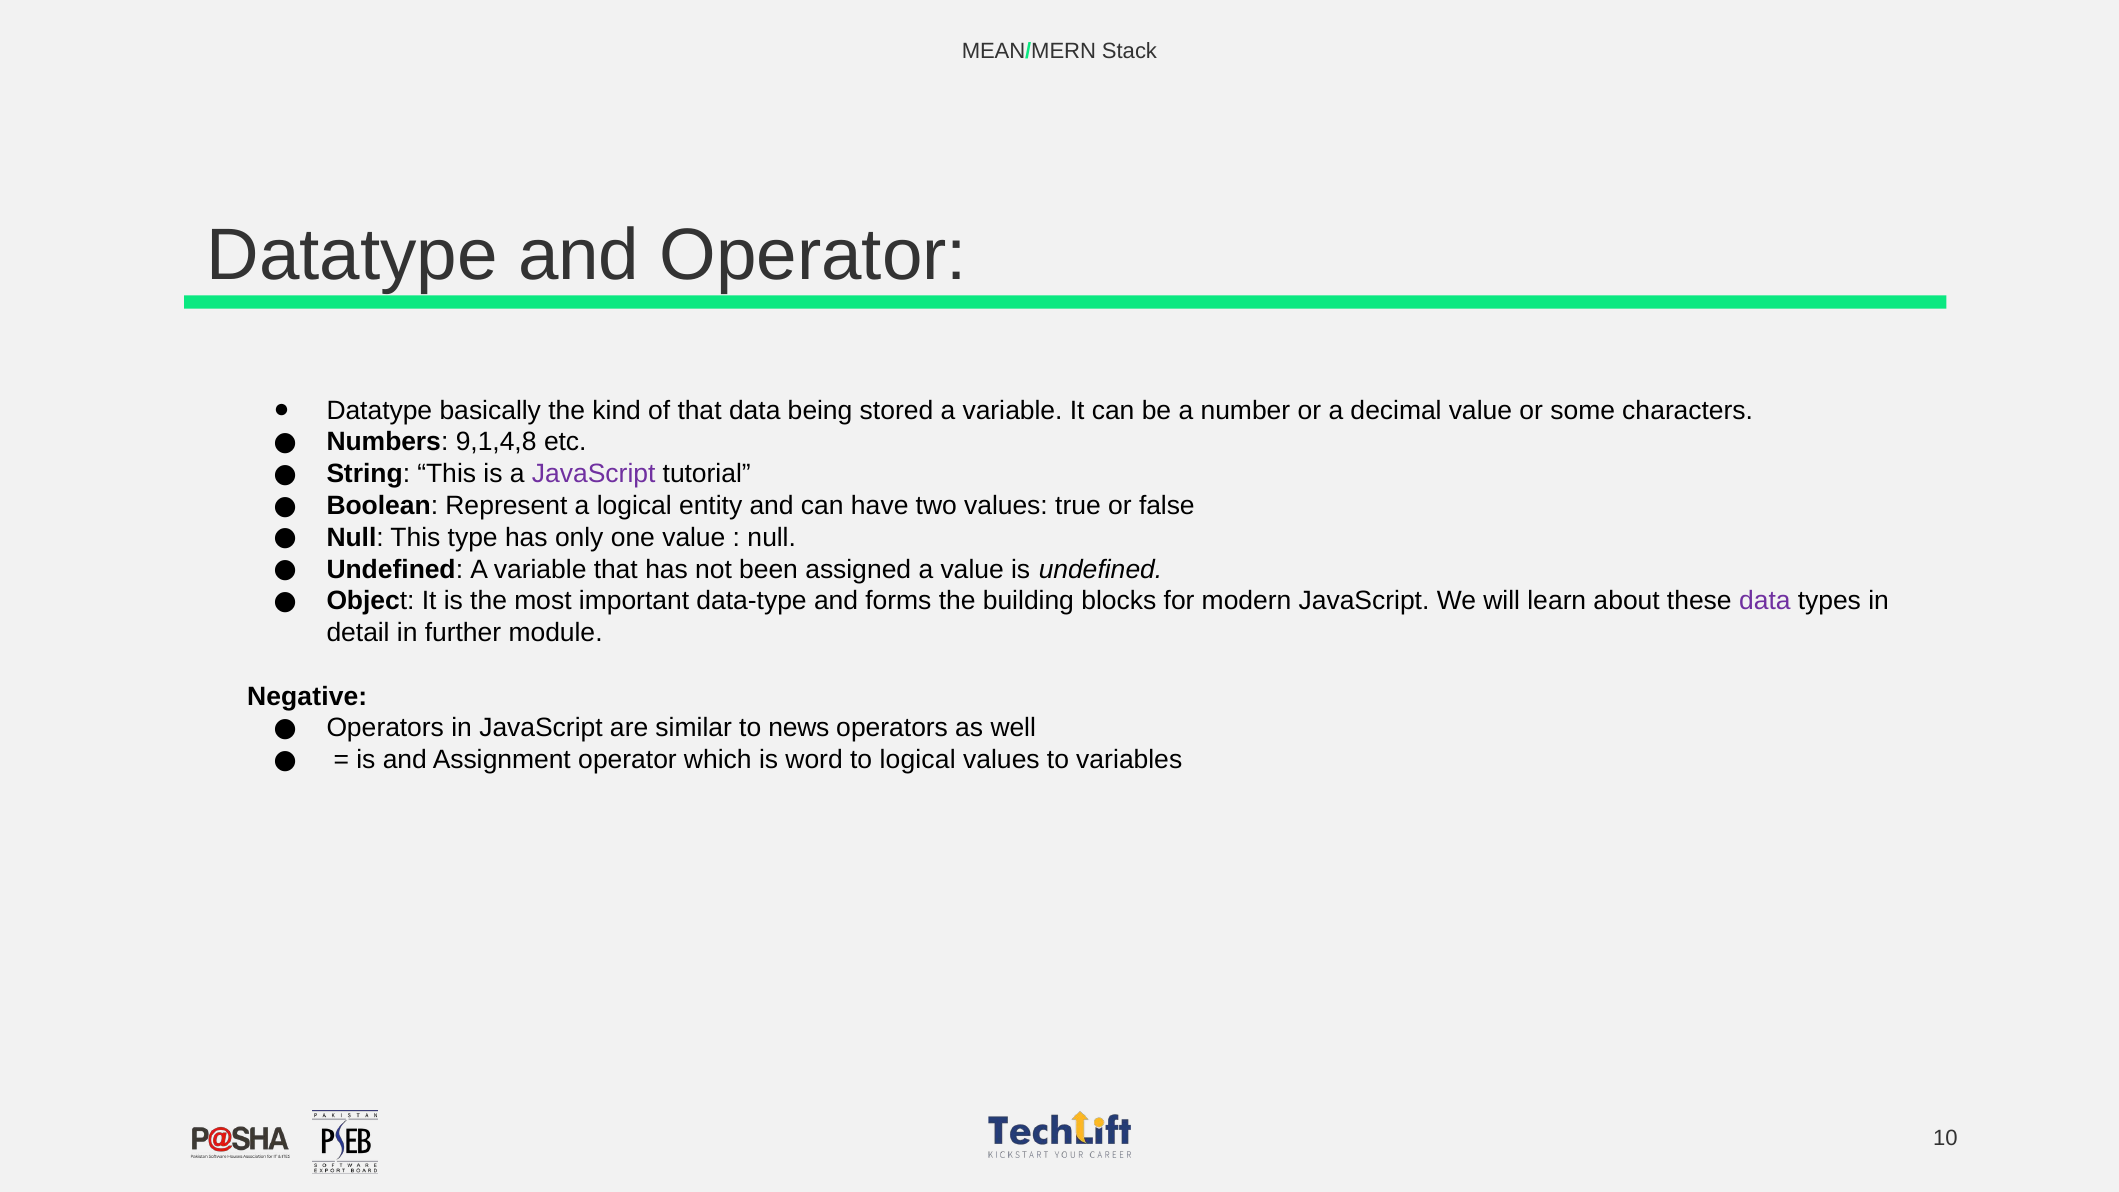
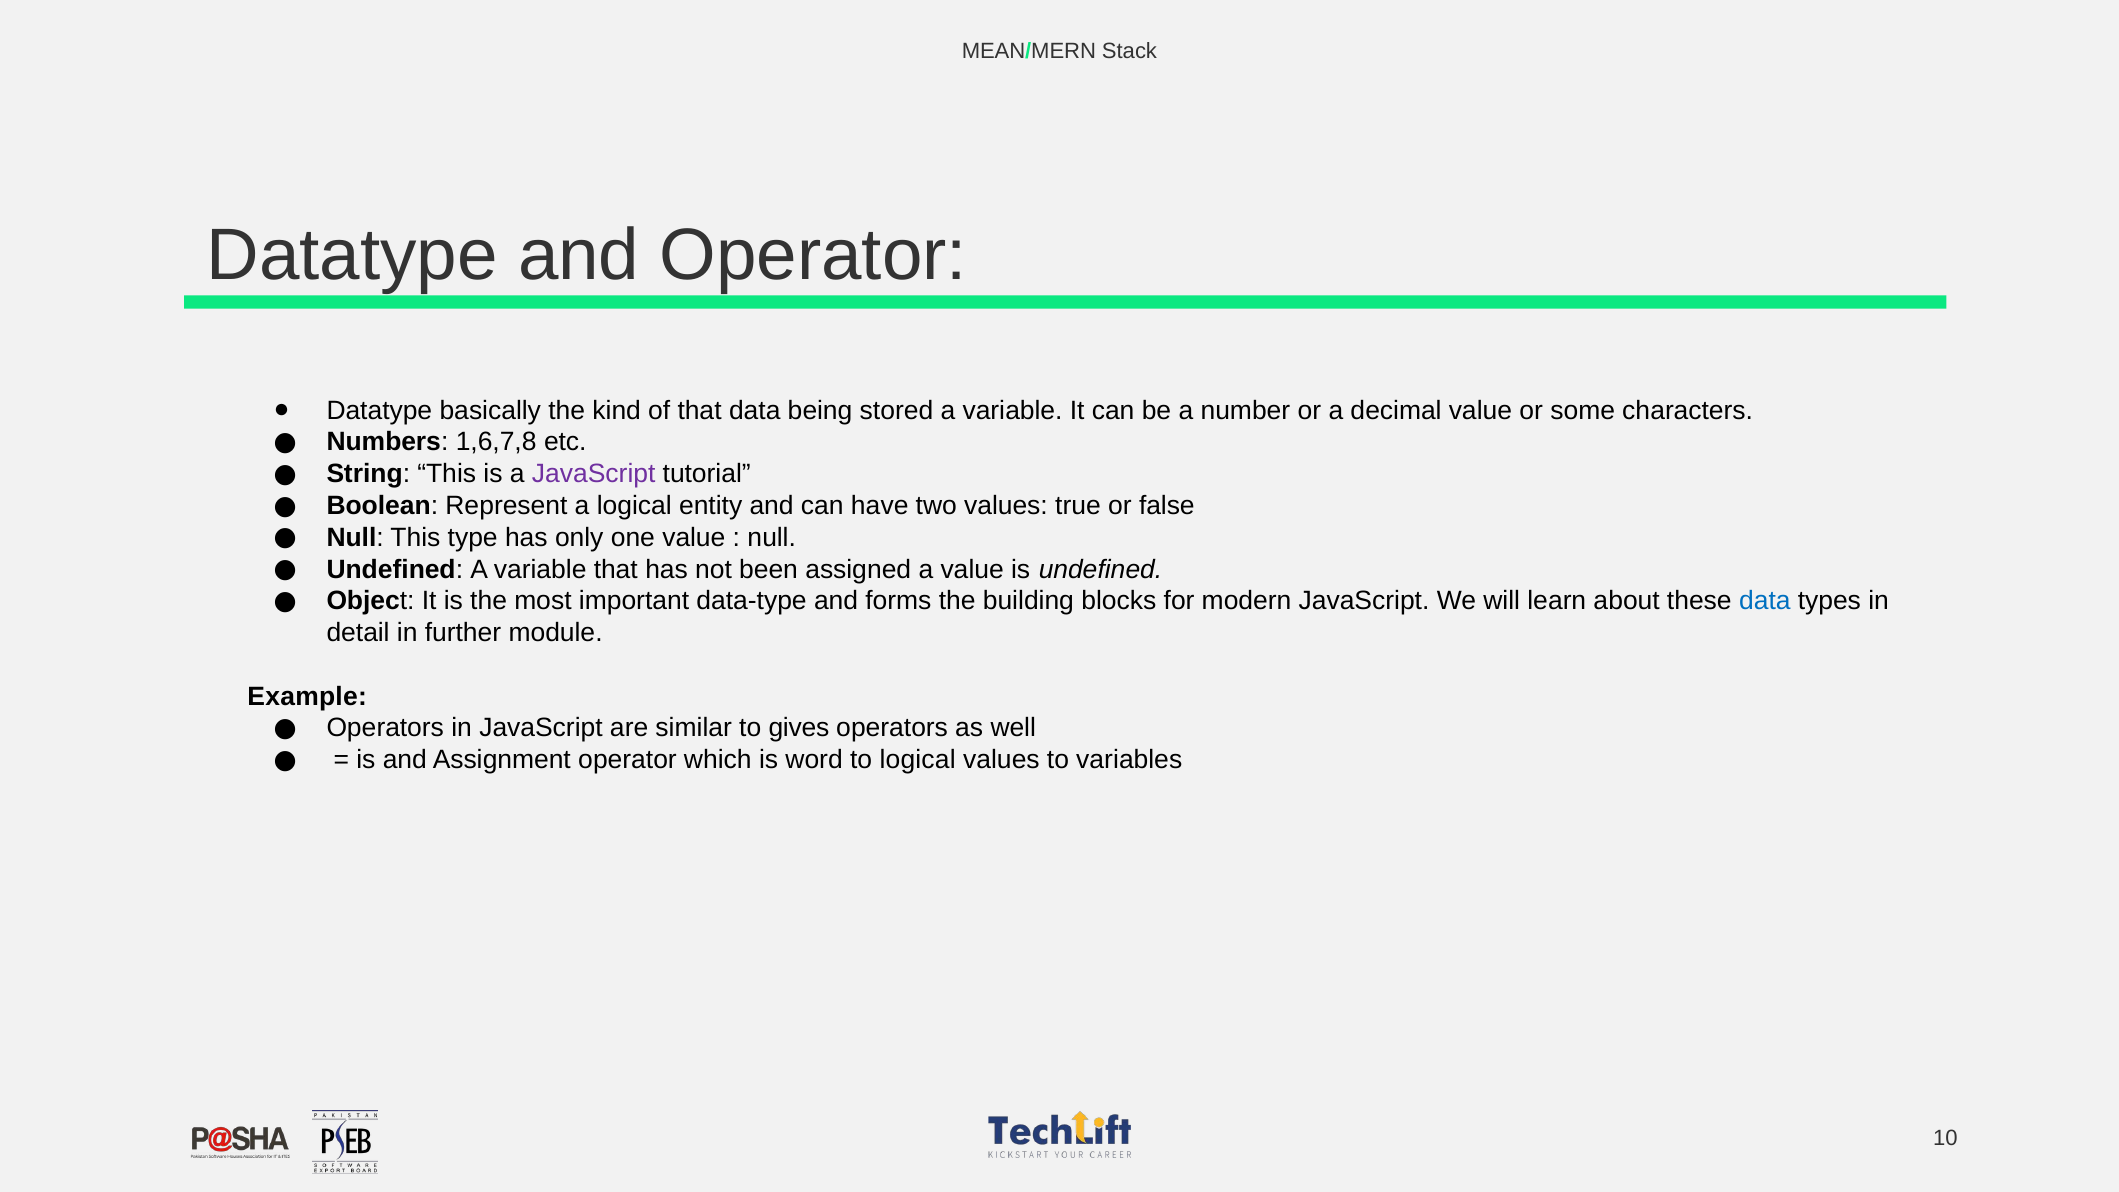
9,1,4,8: 9,1,4,8 -> 1,6,7,8 (496, 442)
data colour: purple -> blue (1765, 601)
Negative: Negative -> Example (307, 696)
news: news -> gives (799, 728)
